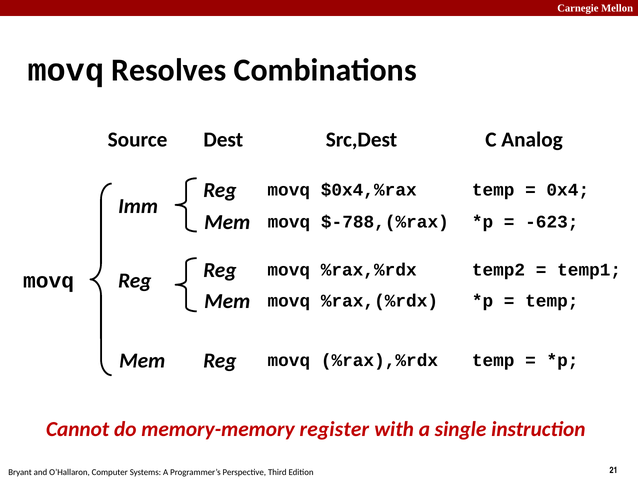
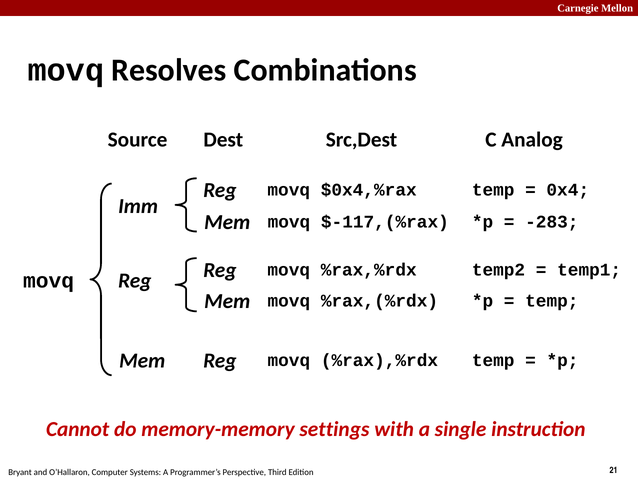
$-788,(%rax: $-788,(%rax -> $-117,(%rax (385, 222)
-623: -623 -> -283 (552, 222)
register: register -> settings (334, 429)
